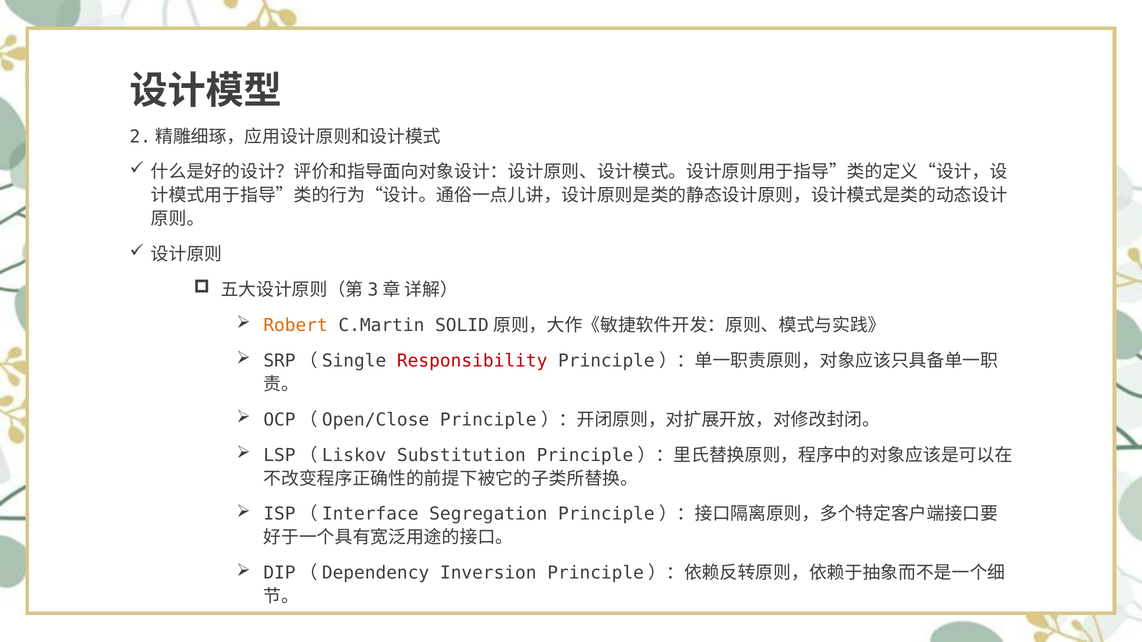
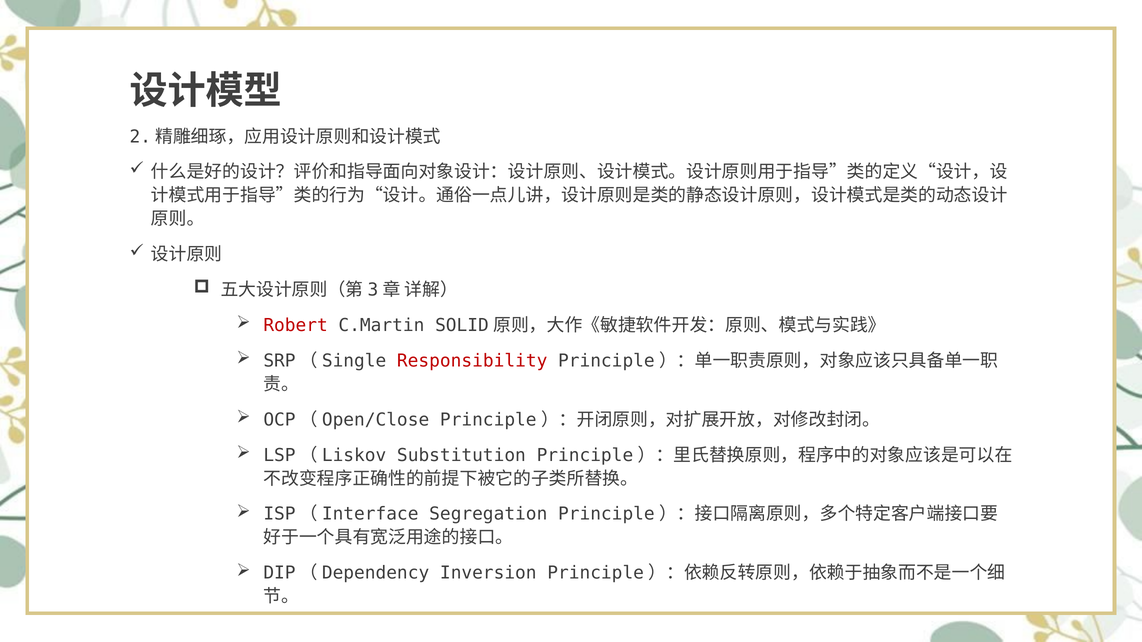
Robert colour: orange -> red (296, 326)
